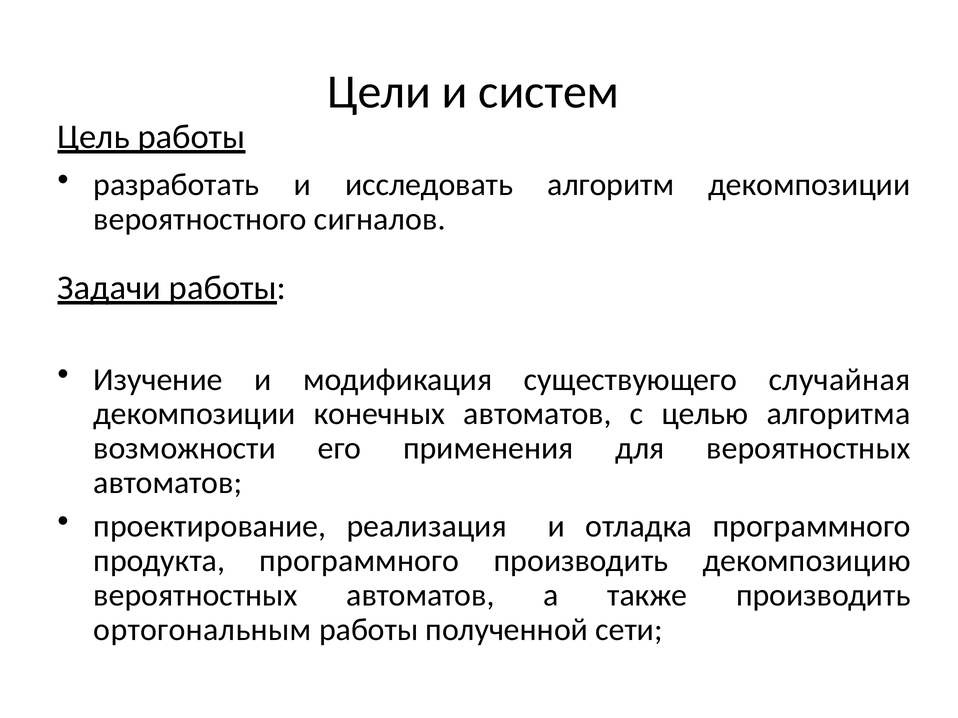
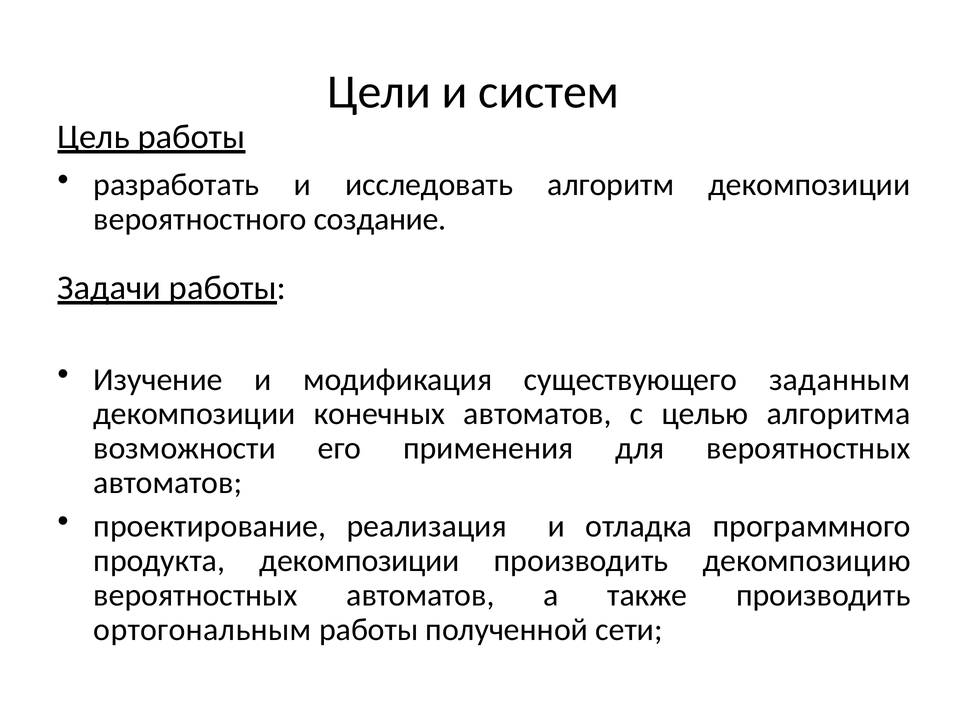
сигналов: сигналов -> создание (380, 219)
случайная: случайная -> заданным (840, 380)
продукта программного: программного -> декомпозиции (360, 561)
